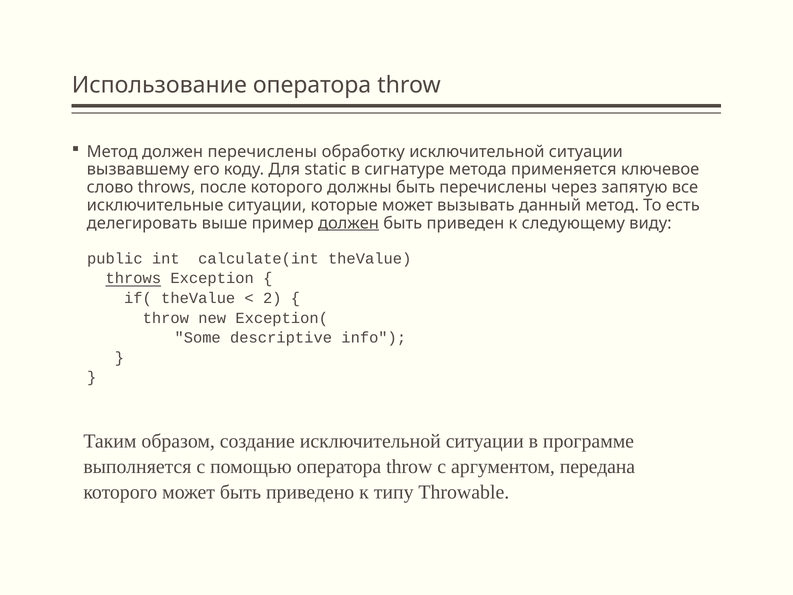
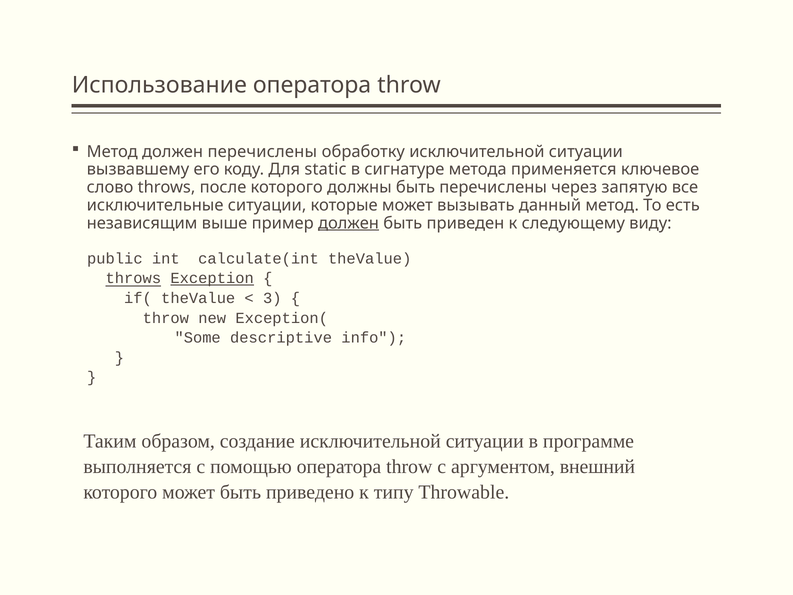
делегировать: делегировать -> независящим (142, 223)
Exception underline: none -> present (212, 278)
2: 2 -> 3 (272, 298)
передана: передана -> внешний (597, 467)
